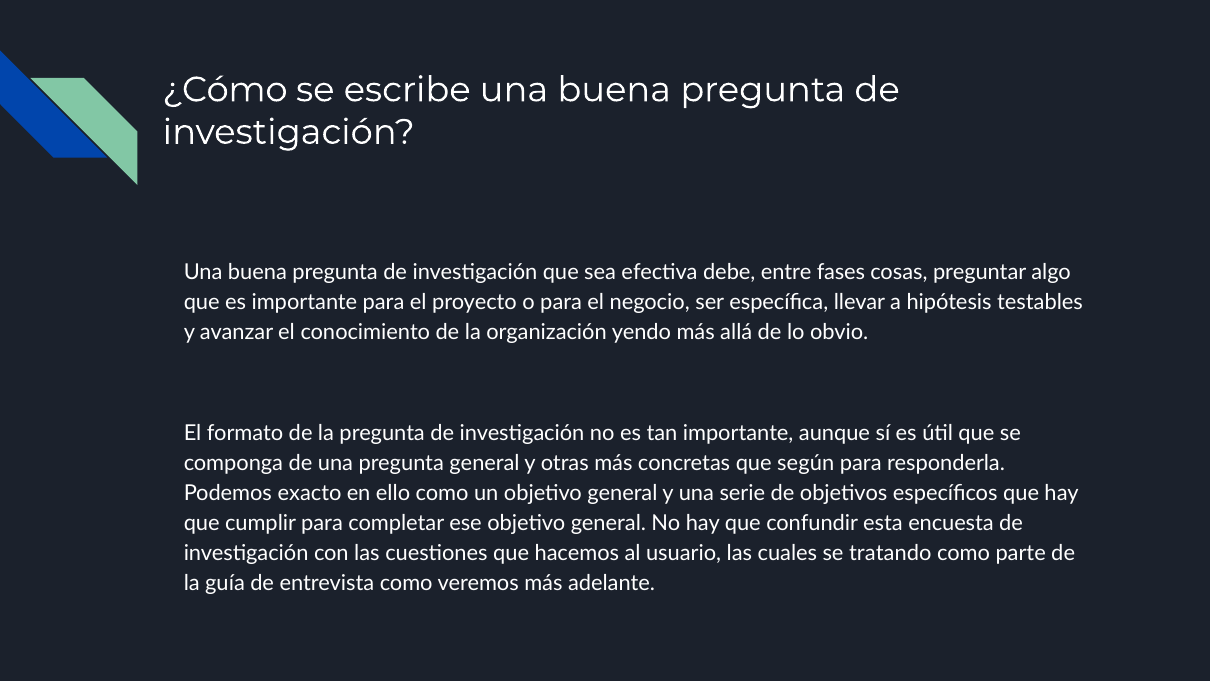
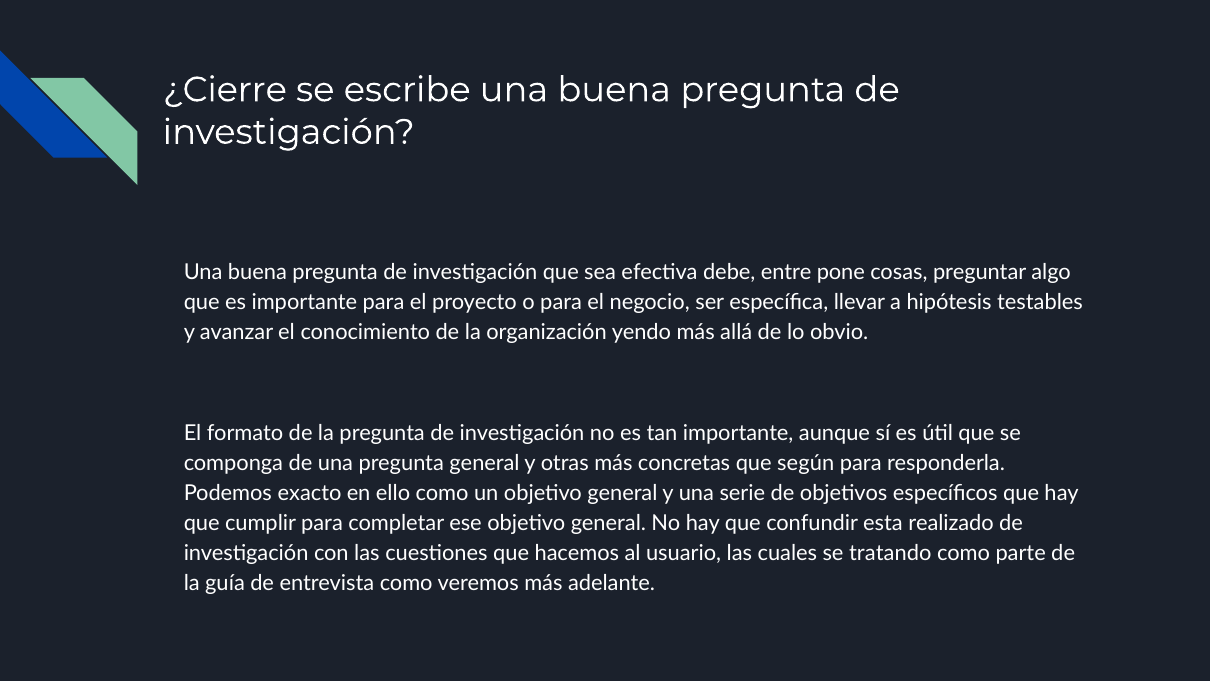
¿Cómo: ¿Cómo -> ¿Cierre (225, 90)
fases: fases -> pone (841, 272)
encuesta: encuesta -> realizado (951, 523)
